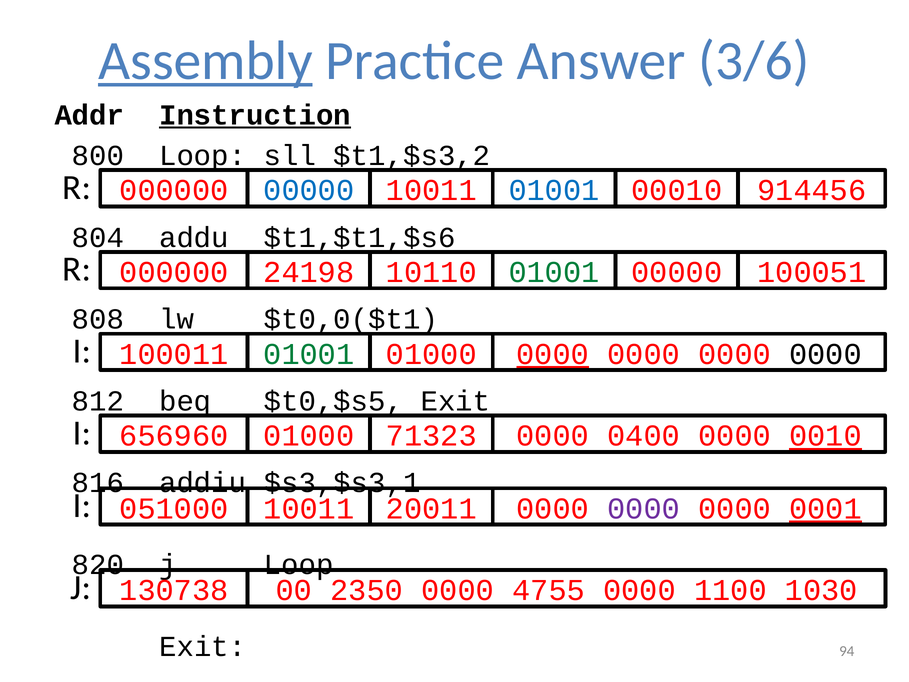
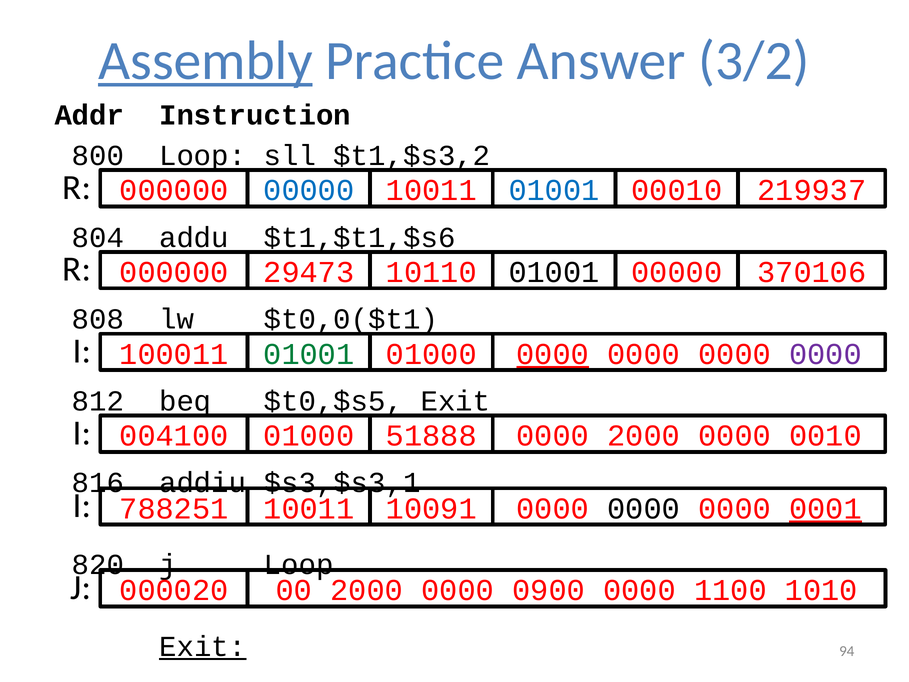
3/6: 3/6 -> 3/2 (754, 61)
Instruction underline: present -> none (255, 115)
914456: 914456 -> 219937 (812, 190)
24198: 24198 -> 29473 (309, 272)
01001 colour: green -> black (554, 272)
100051: 100051 -> 370106 (812, 272)
0000 colour: black -> purple (825, 354)
656960: 656960 -> 004100 (174, 436)
71323: 71323 -> 51888 (431, 436)
0000 0400: 0400 -> 2000 (644, 436)
0010 underline: present -> none (825, 436)
051000: 051000 -> 788251 (174, 508)
20011: 20011 -> 10091 (431, 508)
0000 colour: purple -> black (644, 508)
130738: 130738 -> 000020 (174, 590)
00 2350: 2350 -> 2000 (367, 590)
4755: 4755 -> 0900 (549, 590)
1030: 1030 -> 1010 (821, 590)
Exit underline: none -> present (203, 646)
